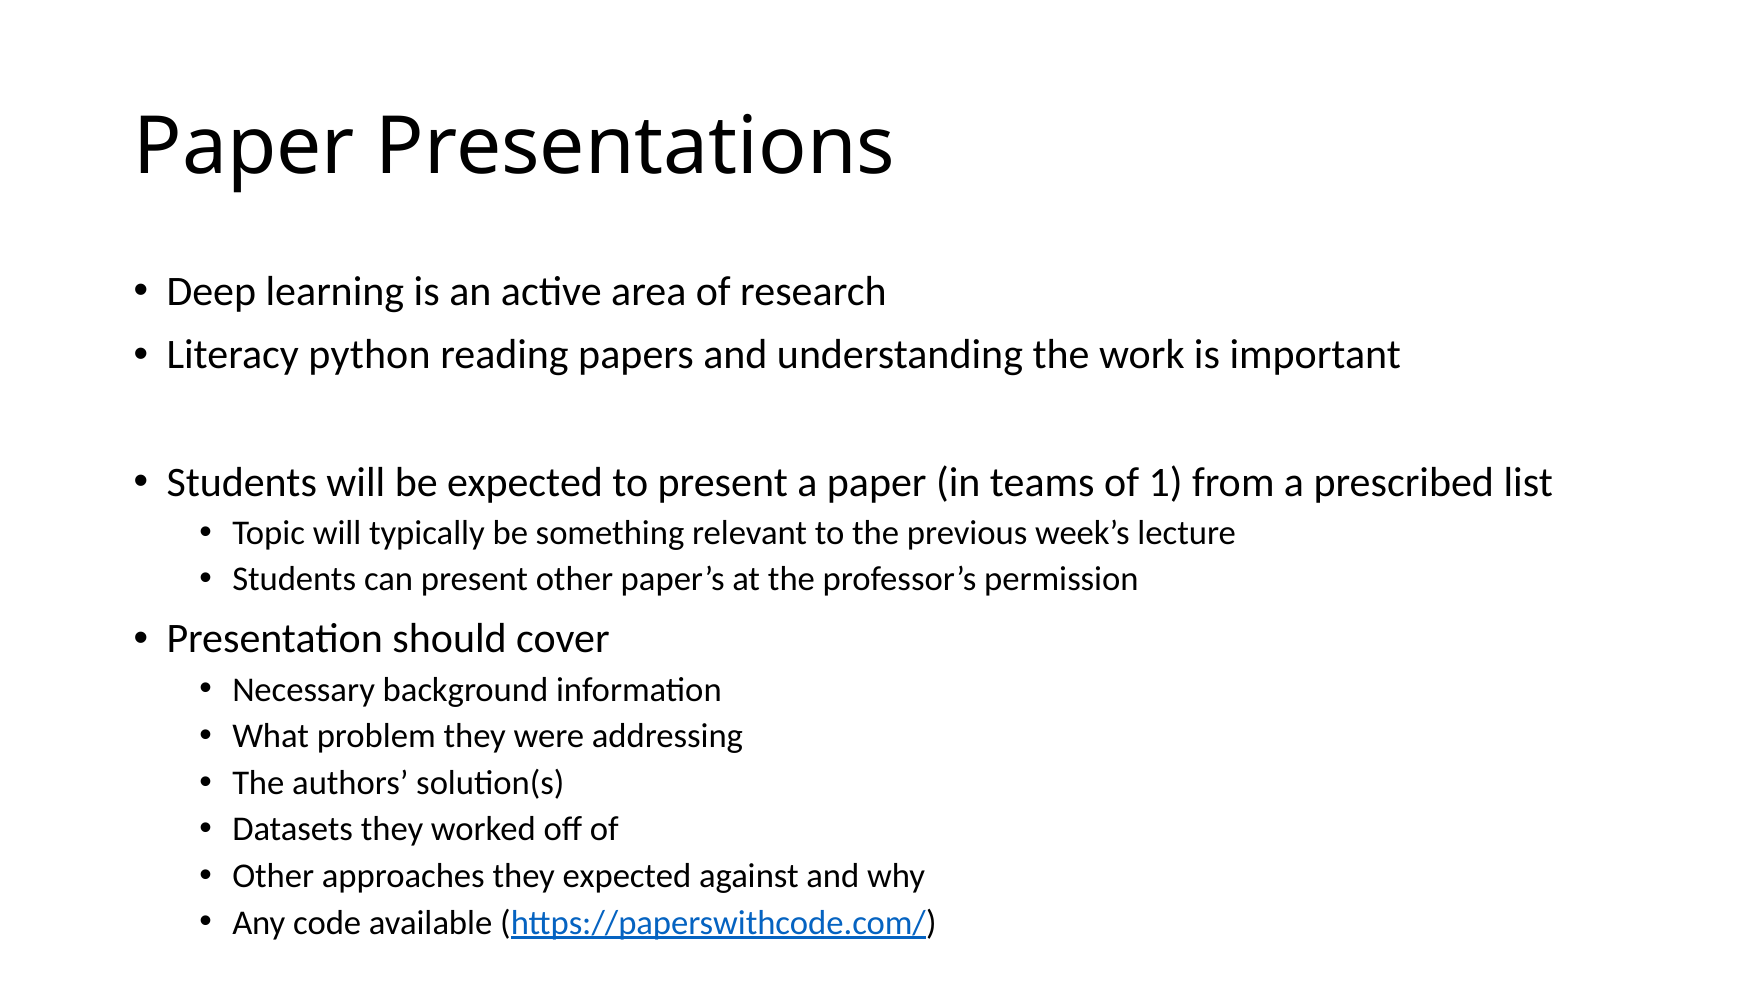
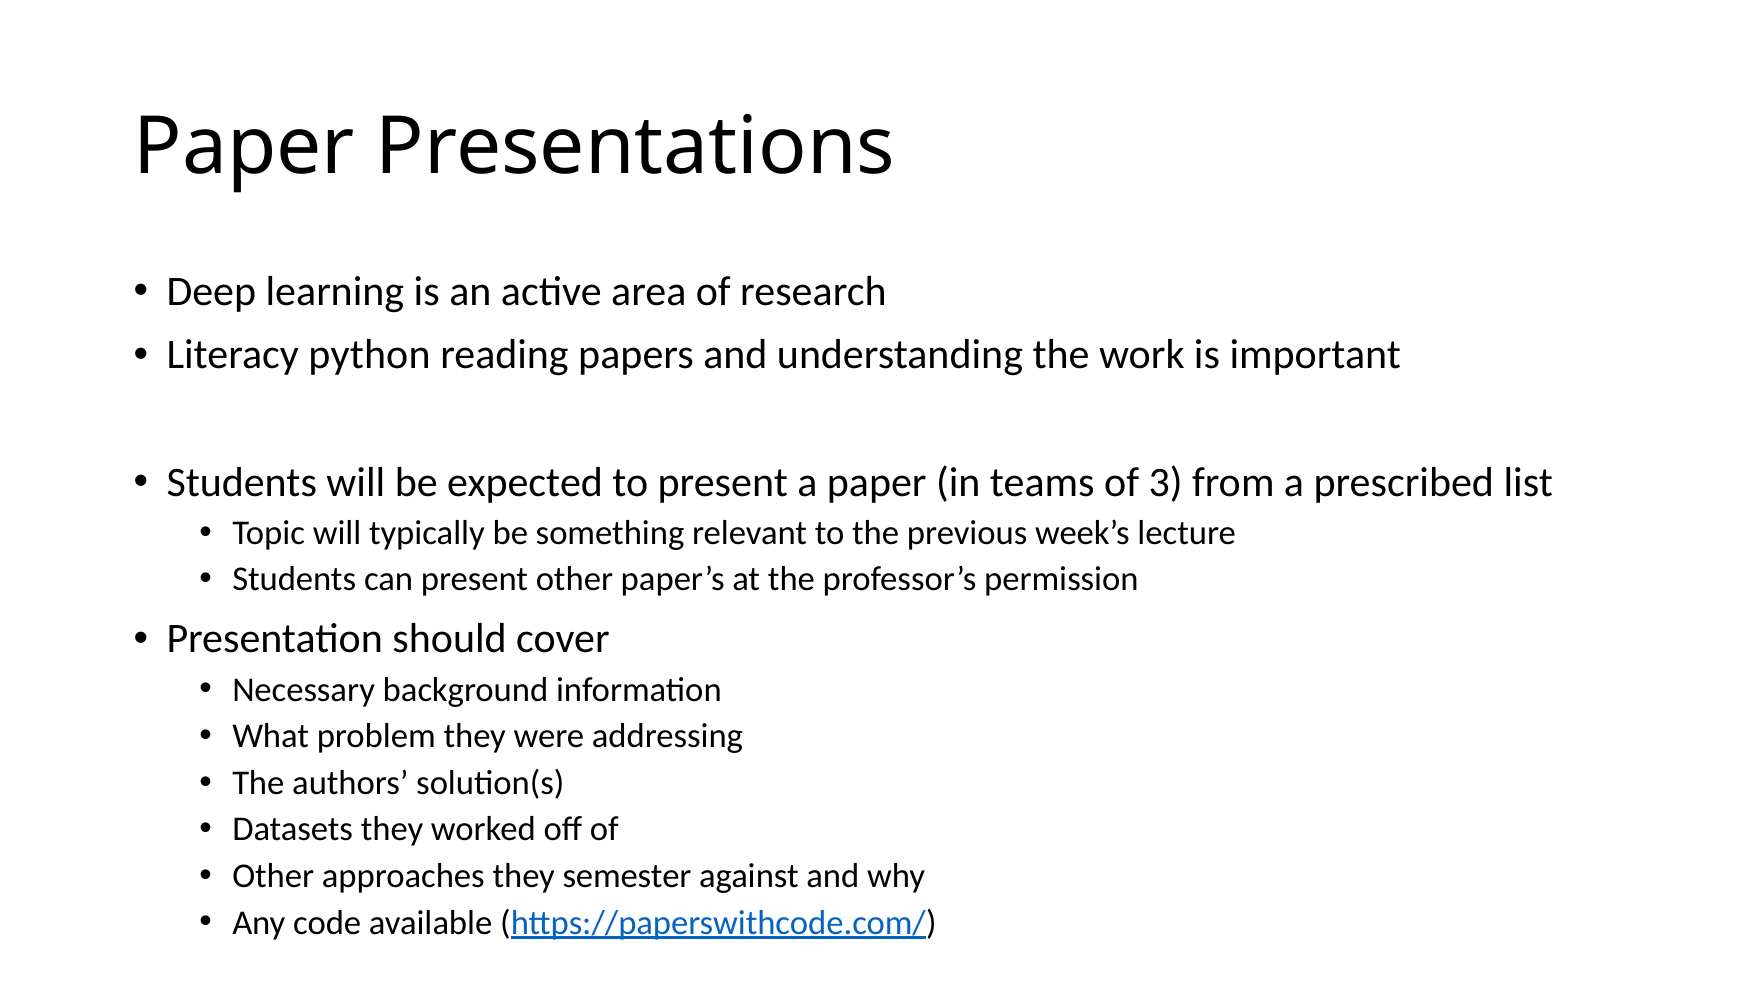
1: 1 -> 3 (1166, 482)
they expected: expected -> semester (627, 876)
